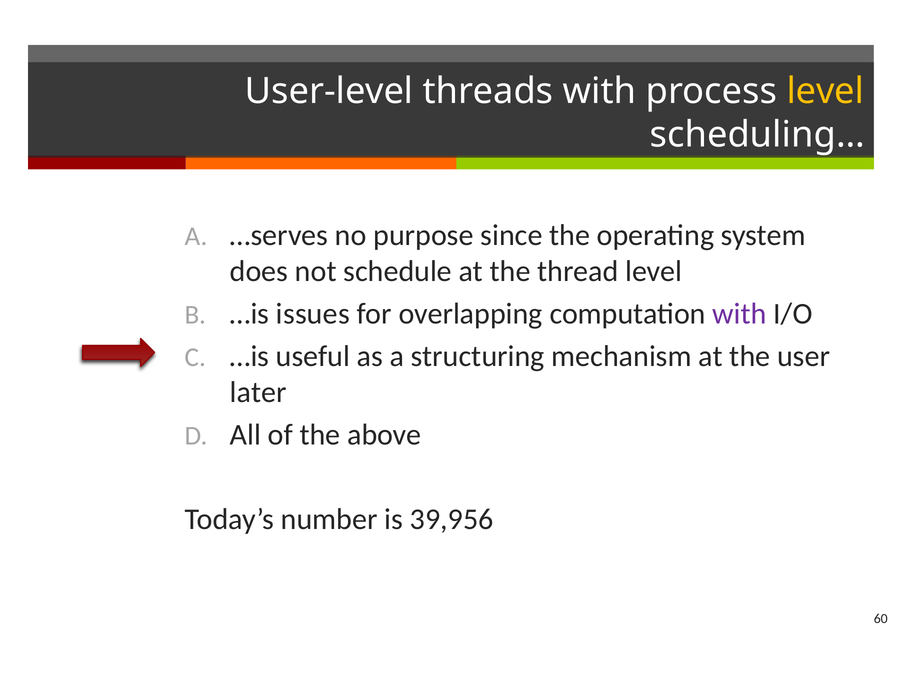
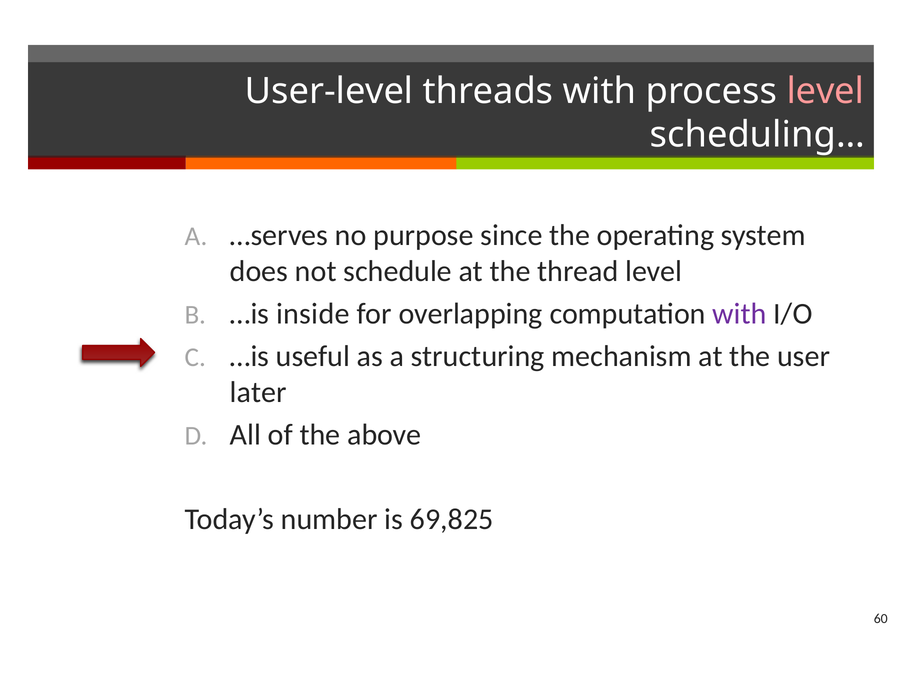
level colour: yellow -> pink (825, 91)
issues: issues -> inside (313, 314)
39,956: 39,956 -> 69,825 (452, 519)
